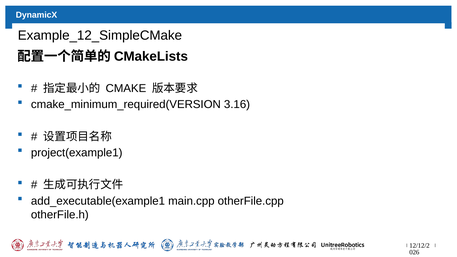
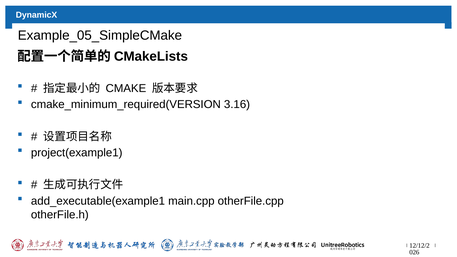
Example_12_SimpleCMake: Example_12_SimpleCMake -> Example_05_SimpleCMake (100, 36)
